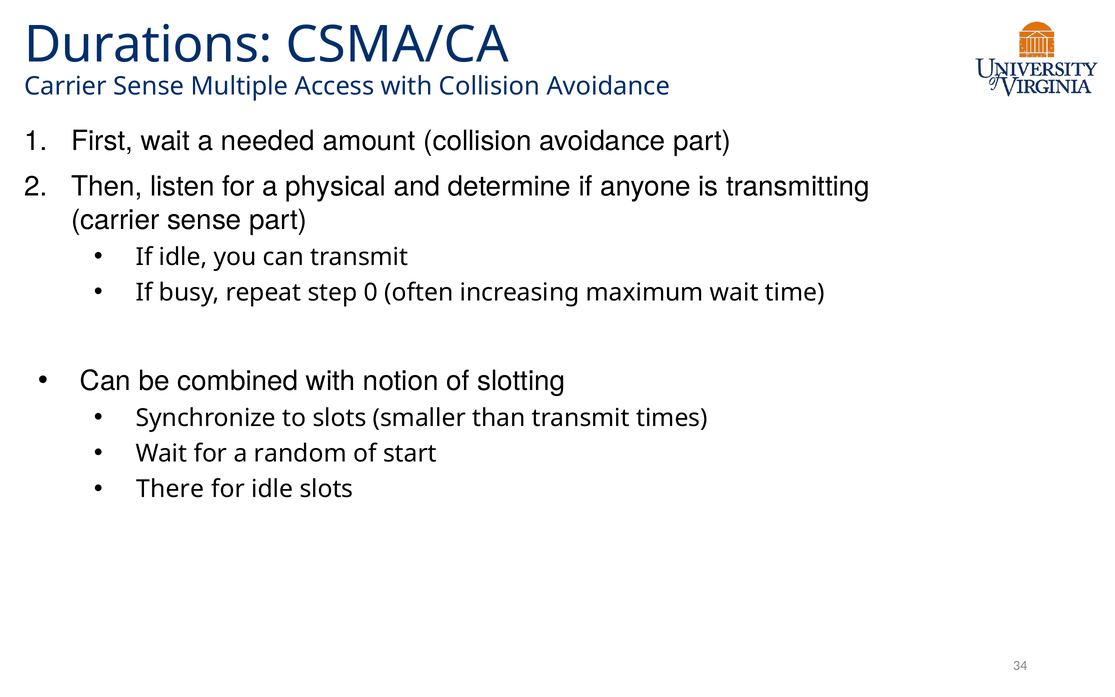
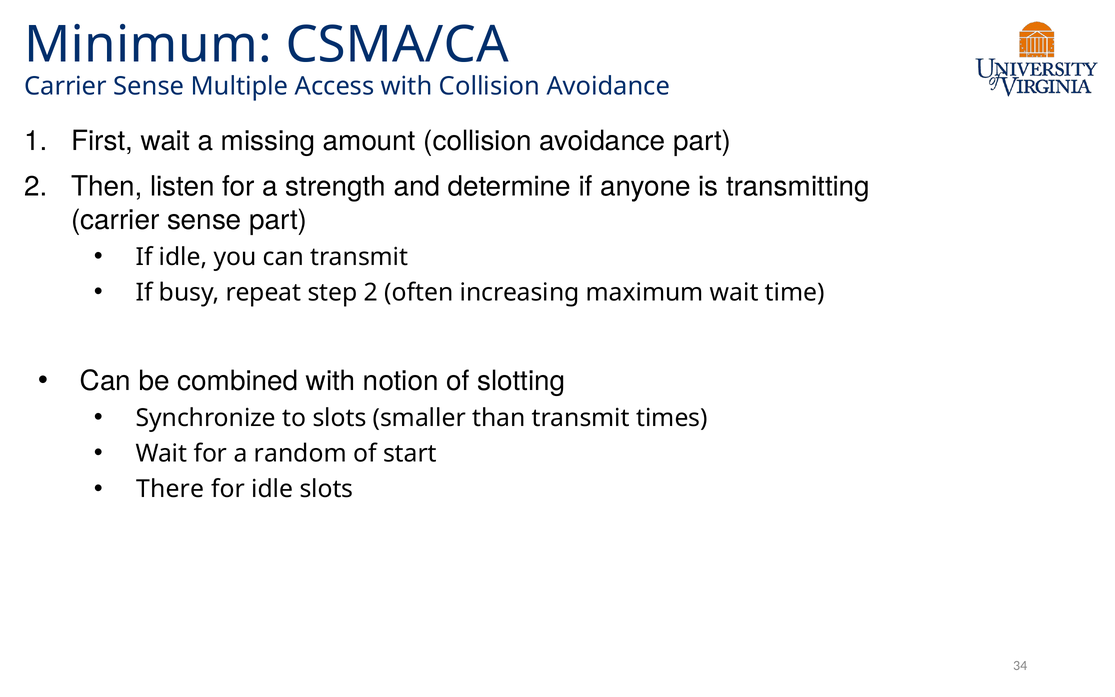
Durations: Durations -> Minimum (148, 45)
needed: needed -> missing (268, 141)
physical: physical -> strength (336, 186)
step 0: 0 -> 2 (371, 292)
